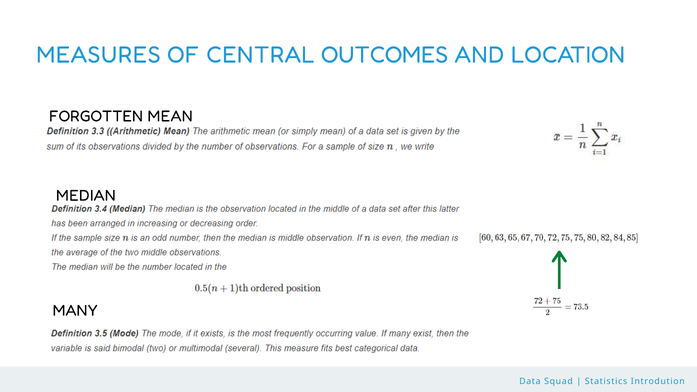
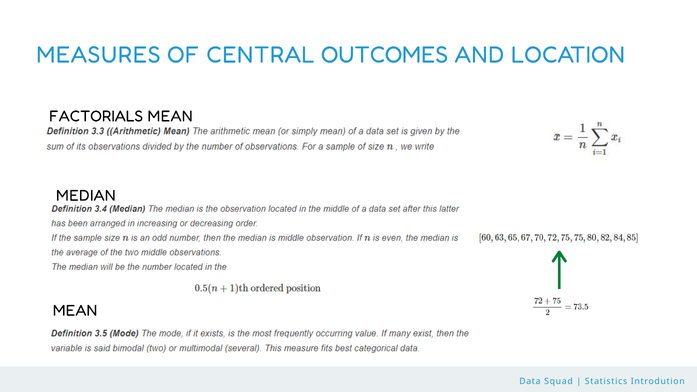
FORGOTTEN: FORGOTTEN -> FACTORIALS (96, 116)
MANY: MANY -> MEAN (75, 311)
